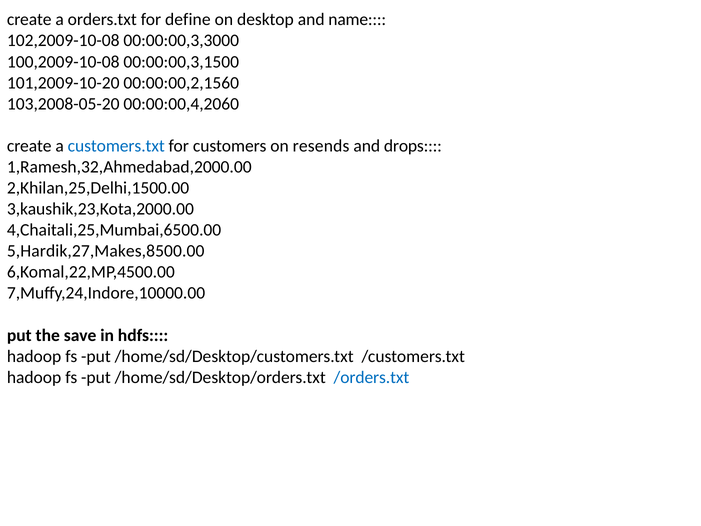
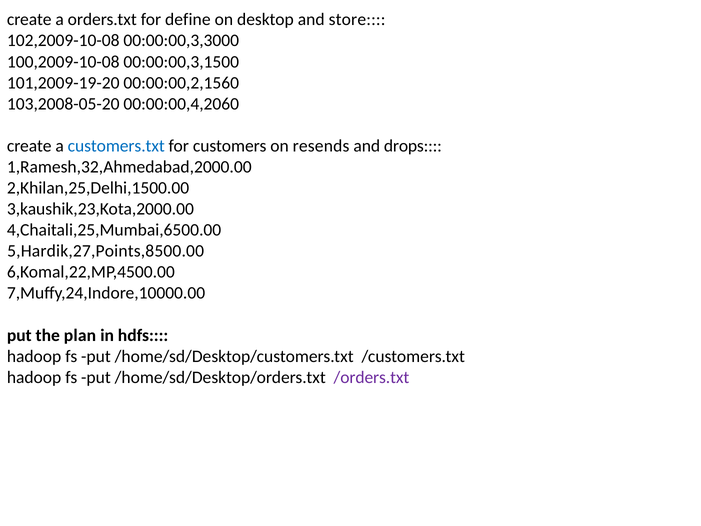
name: name -> store (357, 20)
101,2009-10-20: 101,2009-10-20 -> 101,2009-19-20 (63, 83)
5,Hardik,27,Makes,8500.00: 5,Hardik,27,Makes,8500.00 -> 5,Hardik,27,Points,8500.00 (106, 251)
save: save -> plan (80, 335)
/orders.txt colour: blue -> purple (371, 377)
